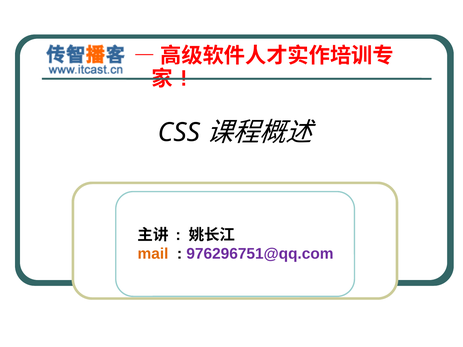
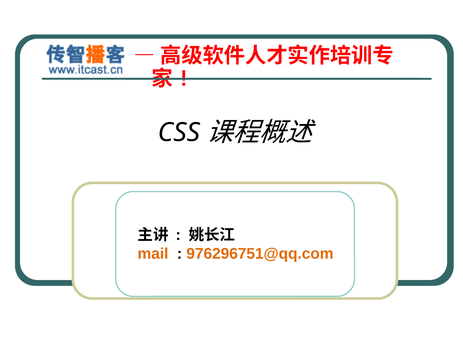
976296751@qq.com colour: purple -> orange (260, 254)
